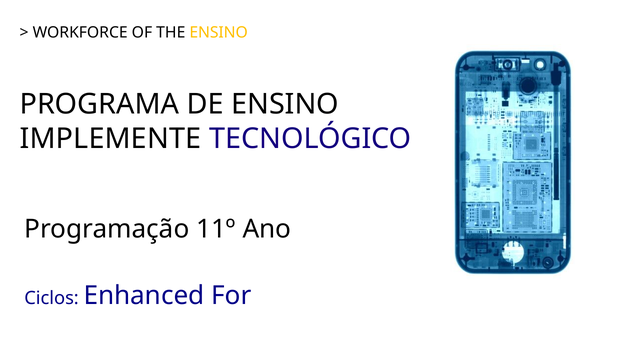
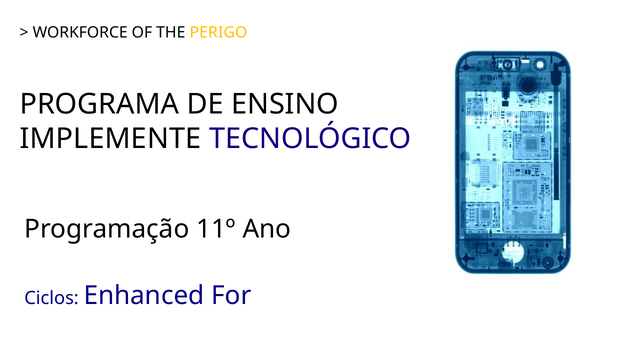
THE ENSINO: ENSINO -> PERIGO (218, 33)
